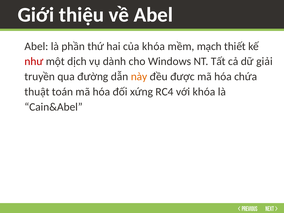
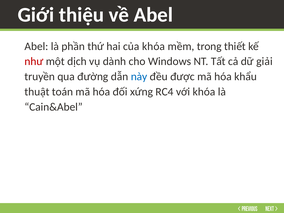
mạch: mạch -> trong (209, 46)
này colour: orange -> blue (139, 77)
chứa: chứa -> khẩu (246, 77)
